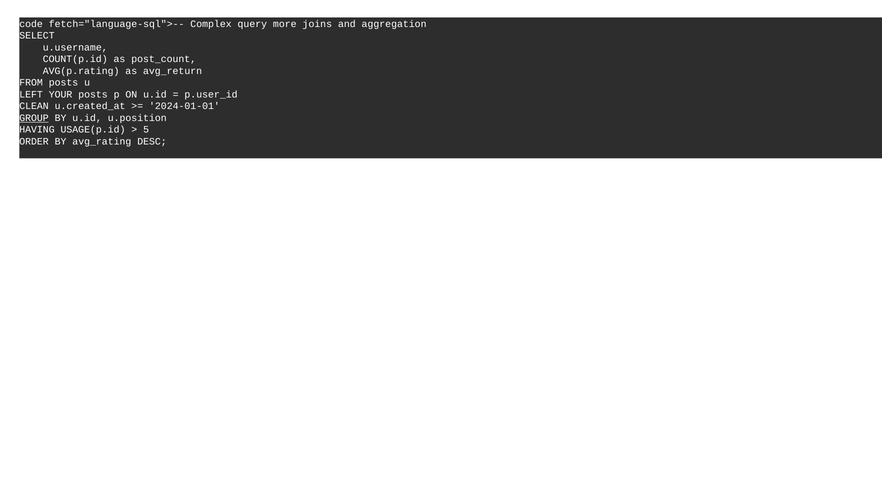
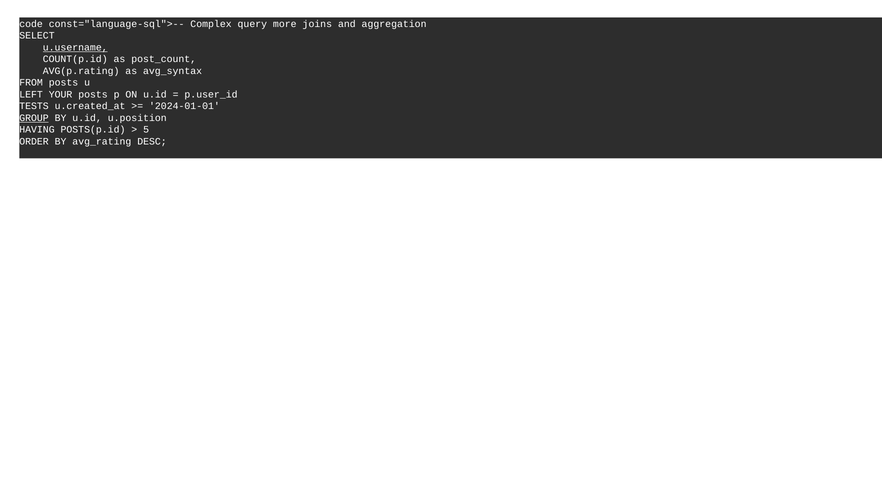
fetch="language-sql">--: fetch="language-sql">-- -> const="language-sql">-- (117, 24)
u.username underline: none -> present (75, 47)
avg_return: avg_return -> avg_syntax (173, 71)
CLEAN: CLEAN -> TESTS (34, 106)
USAGE(p.id: USAGE(p.id -> POSTS(p.id (93, 130)
